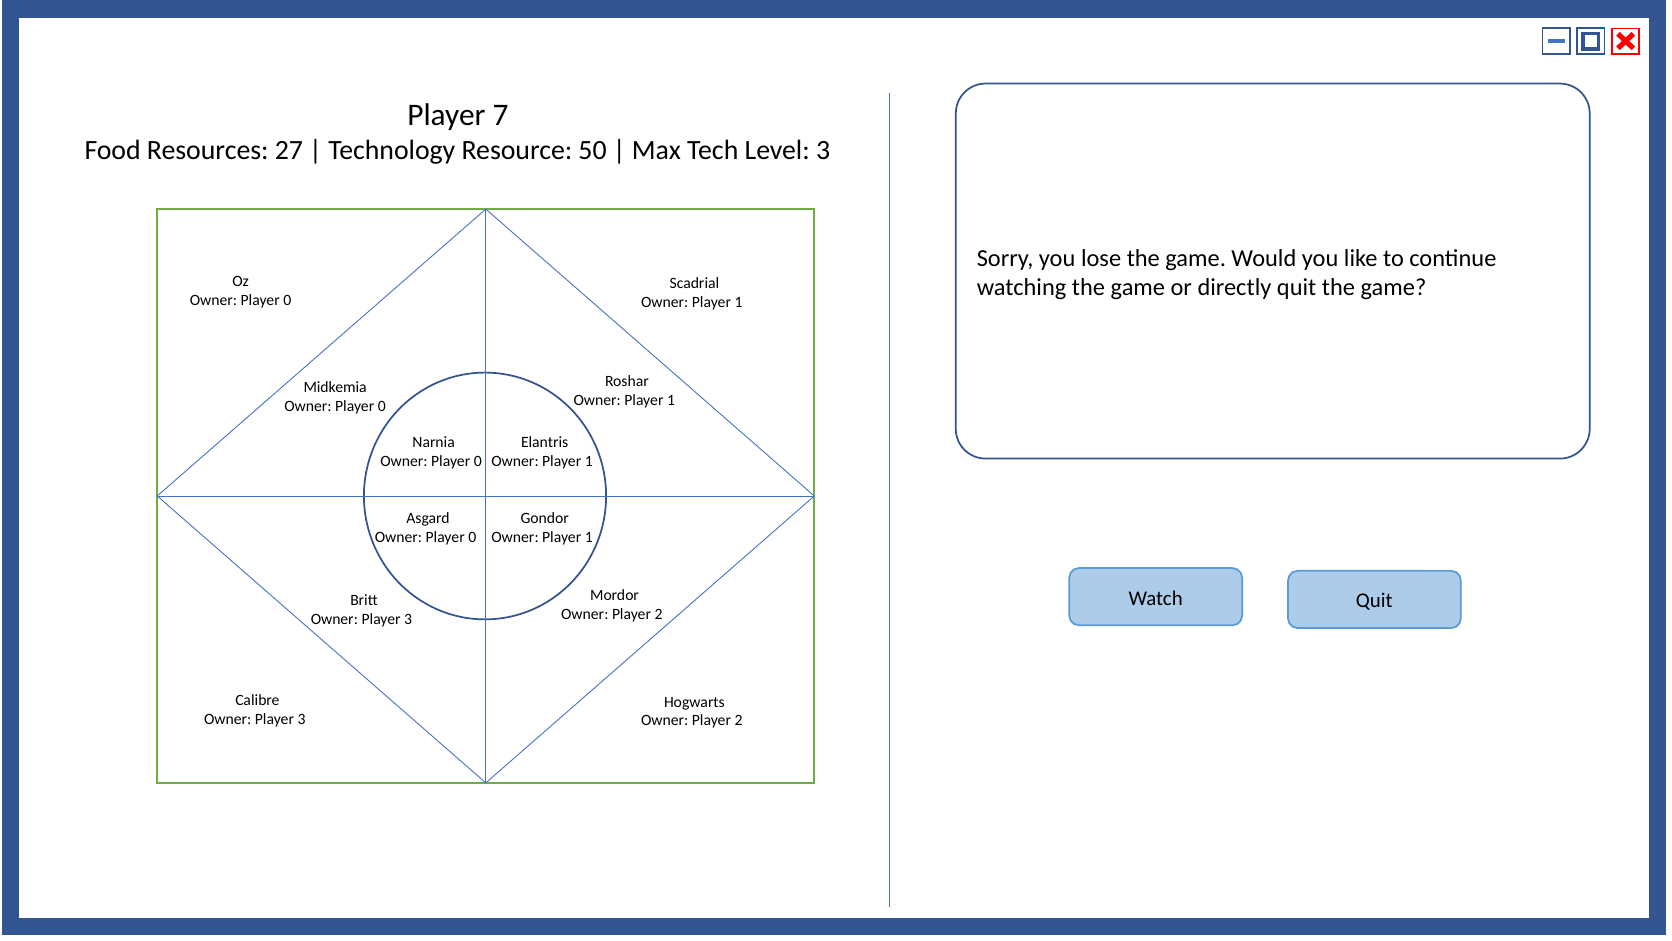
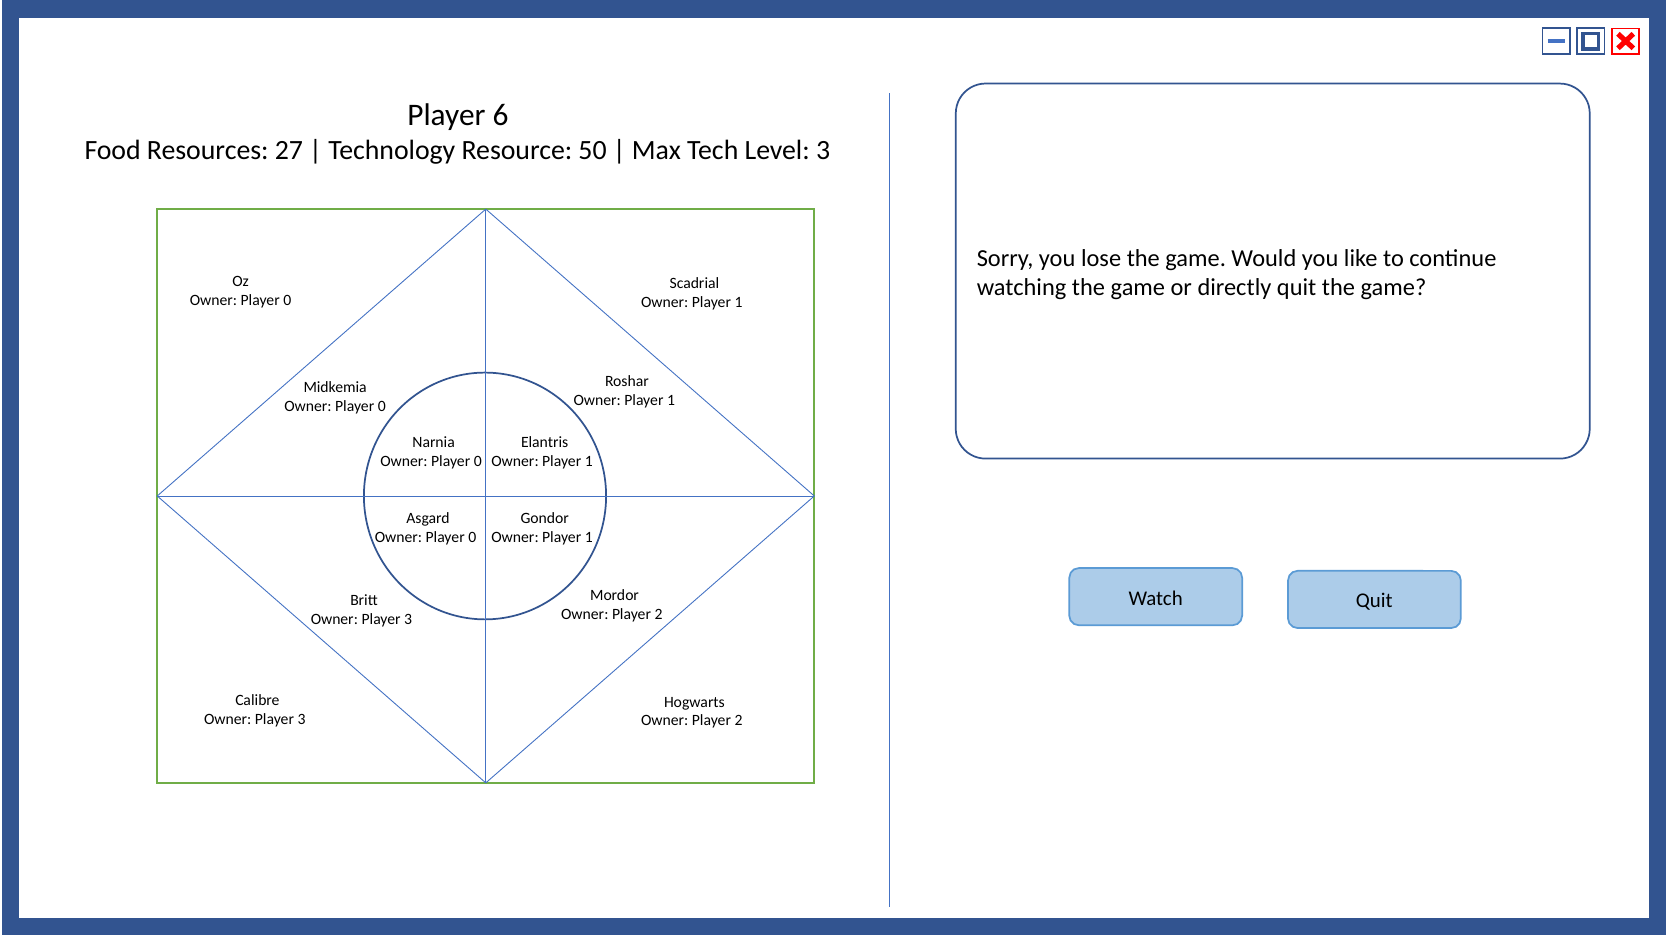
7: 7 -> 6 (500, 115)
